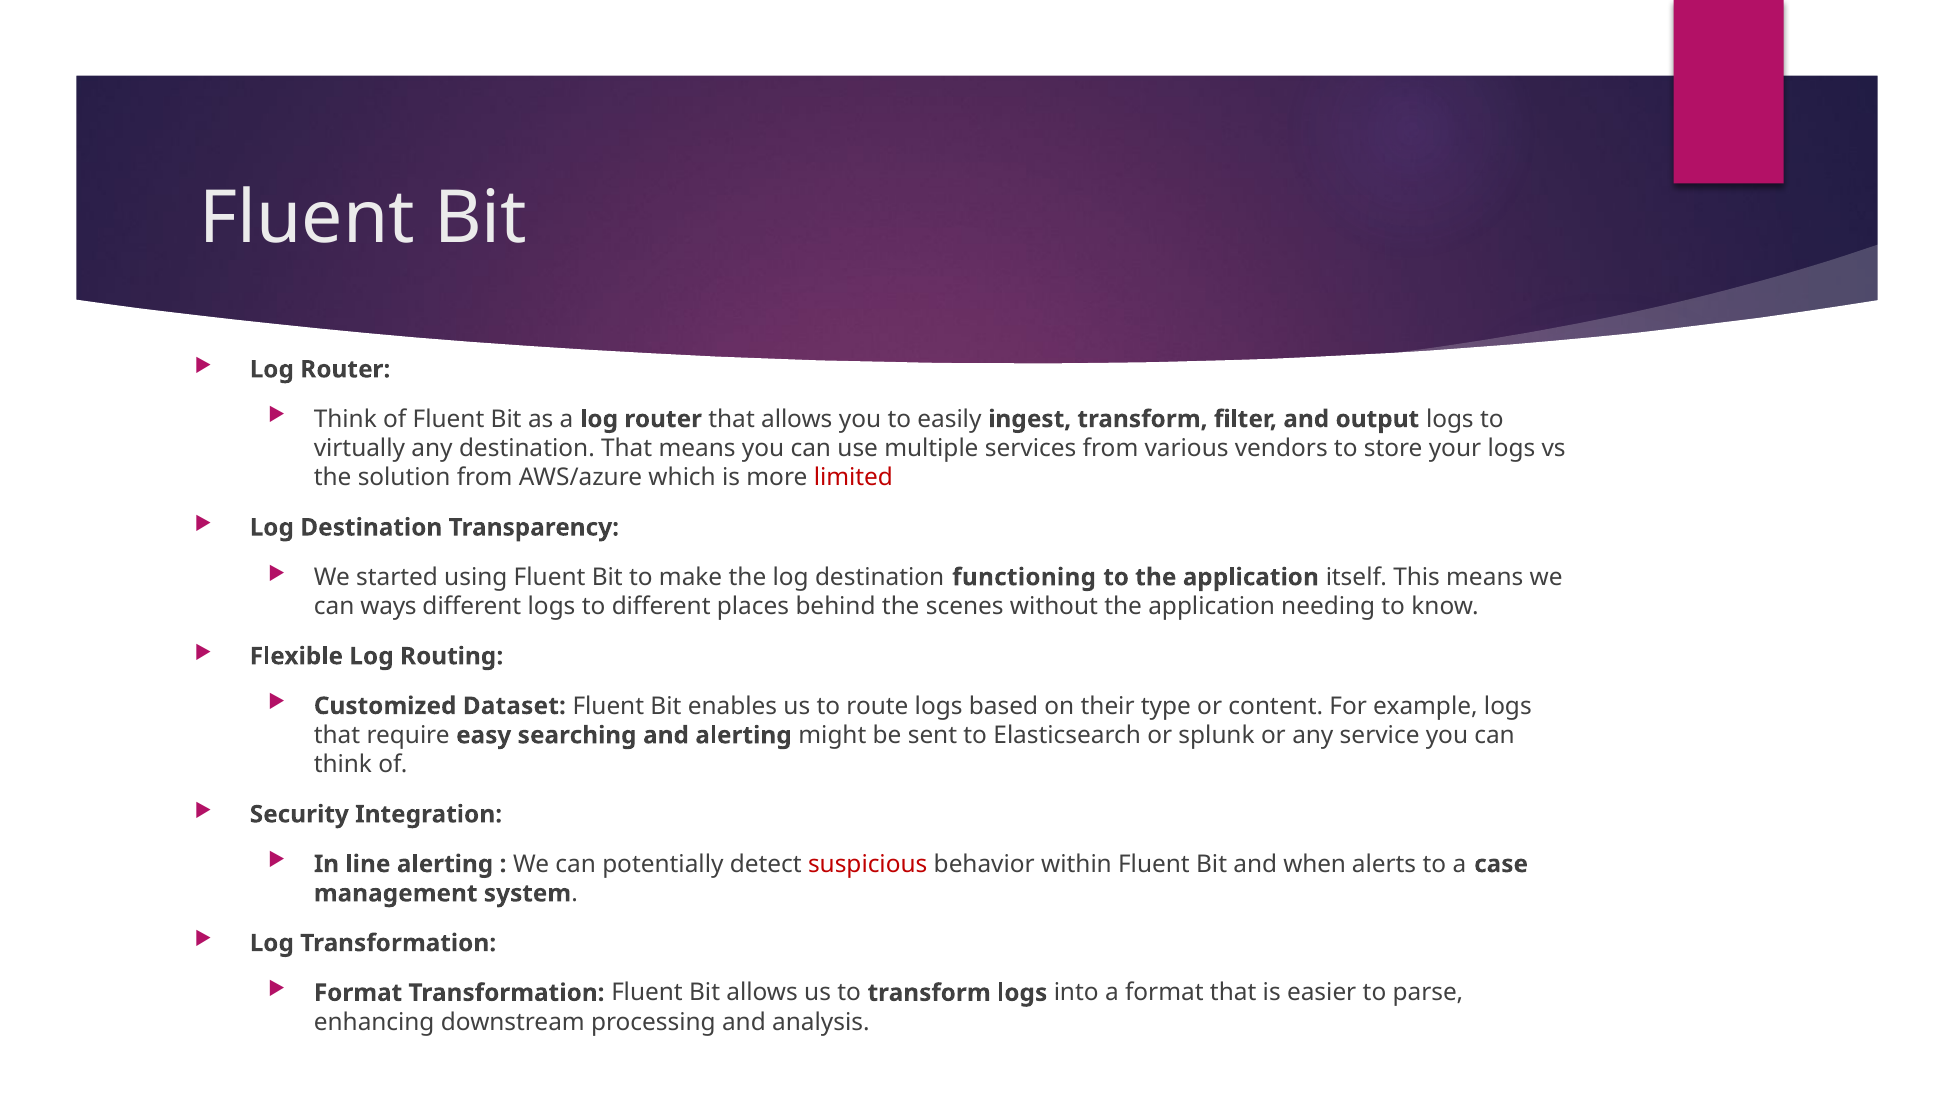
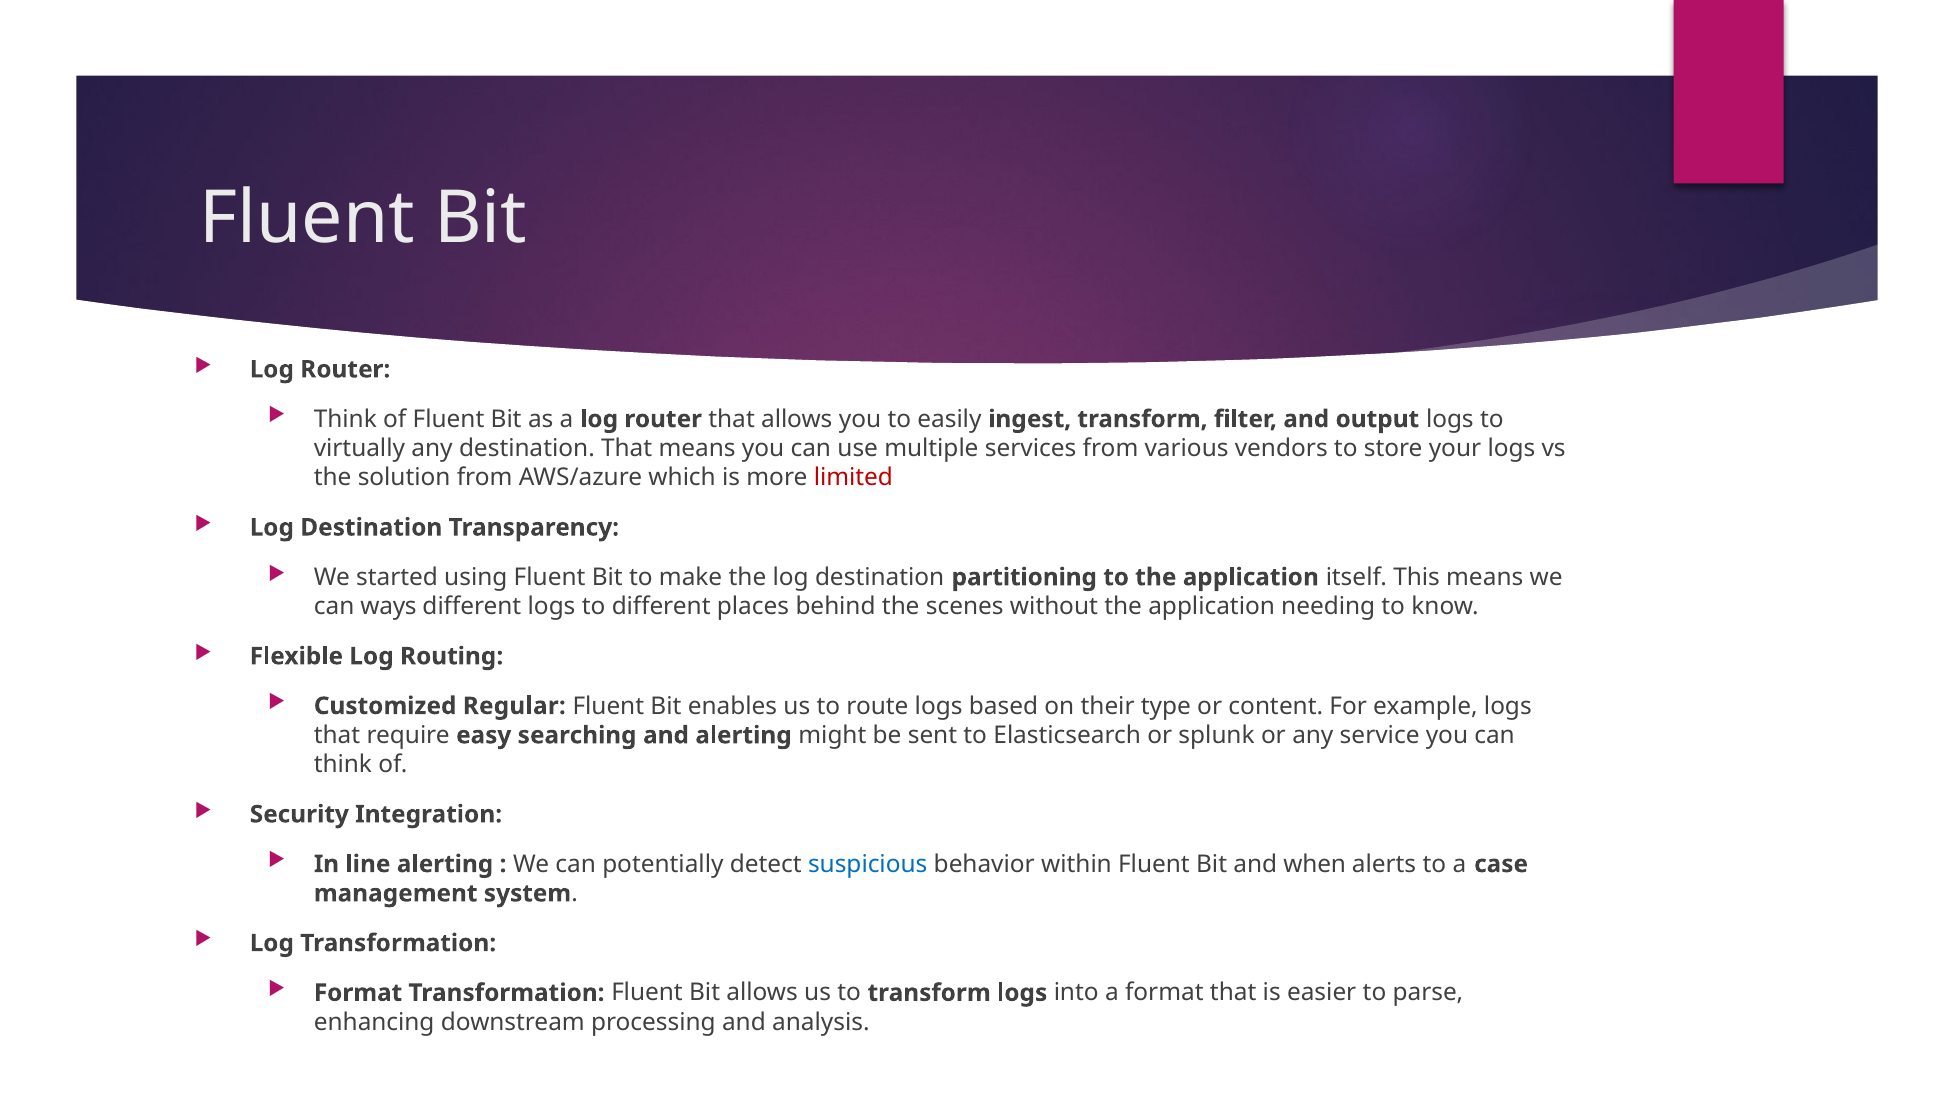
functioning: functioning -> partitioning (1024, 577)
Dataset: Dataset -> Regular (514, 706)
suspicious colour: red -> blue (868, 864)
